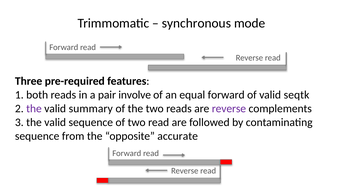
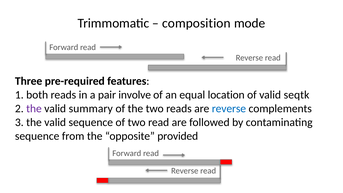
synchronous: synchronous -> composition (196, 23)
equal forward: forward -> location (226, 95)
reverse colour: purple -> blue (229, 109)
accurate: accurate -> provided (178, 136)
